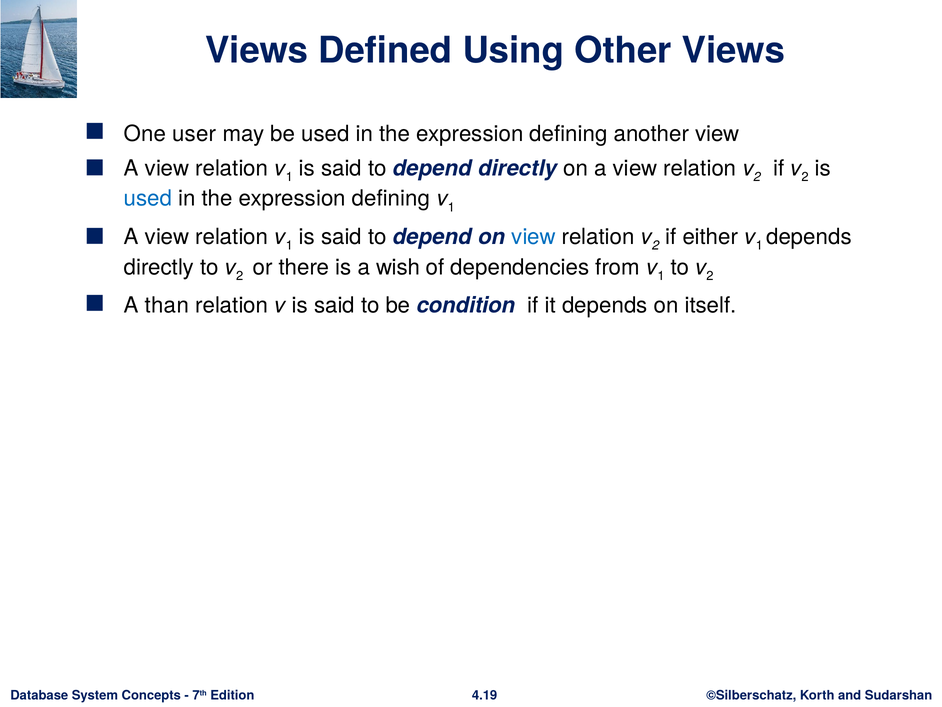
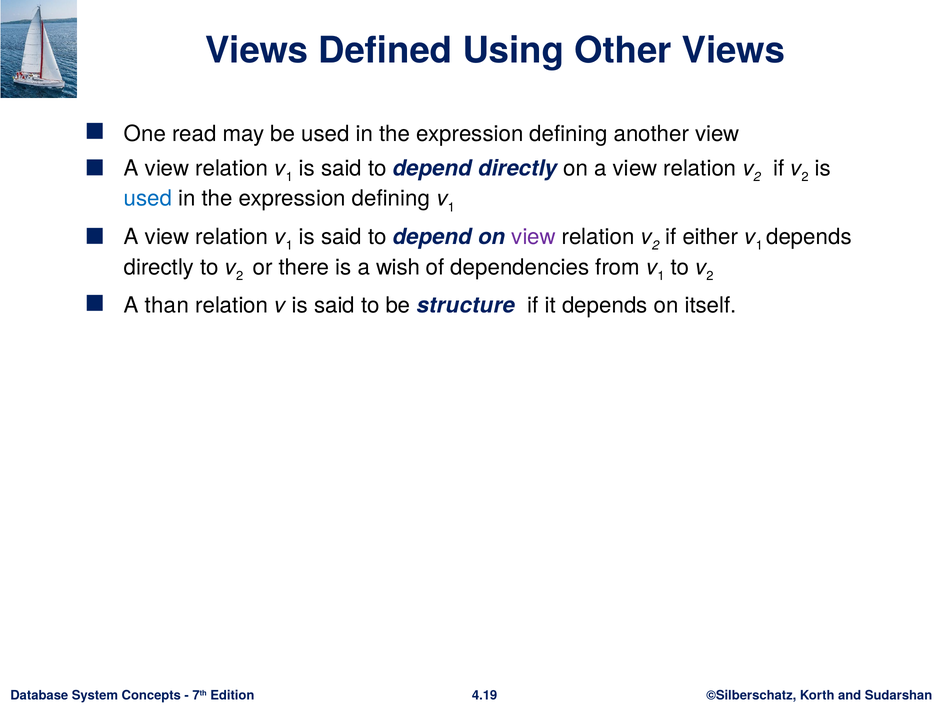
user: user -> read (194, 134)
view colour: blue -> purple (534, 237)
condition: condition -> structure (466, 305)
